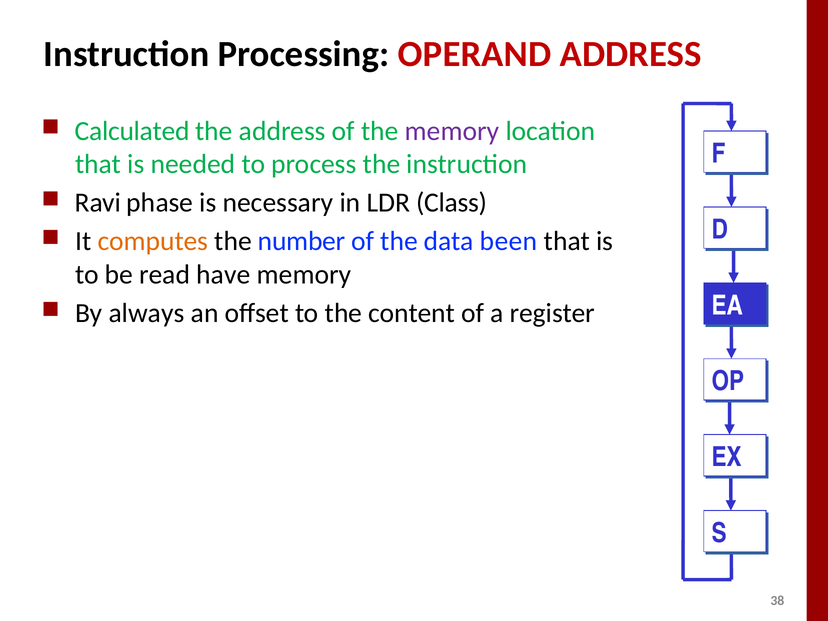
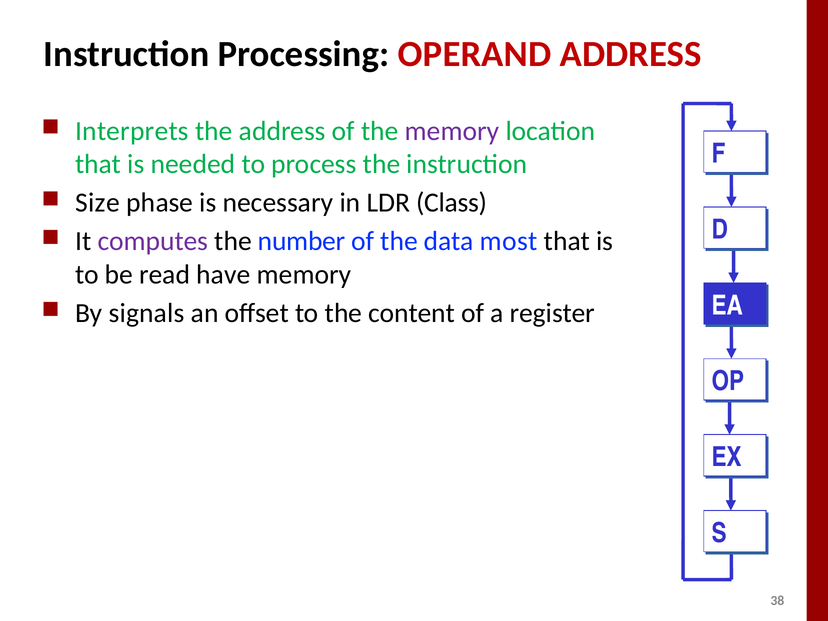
Calculated: Calculated -> Interprets (132, 131)
Ravi: Ravi -> Size (98, 203)
computes colour: orange -> purple (153, 241)
been: been -> most (509, 241)
always: always -> signals (147, 313)
